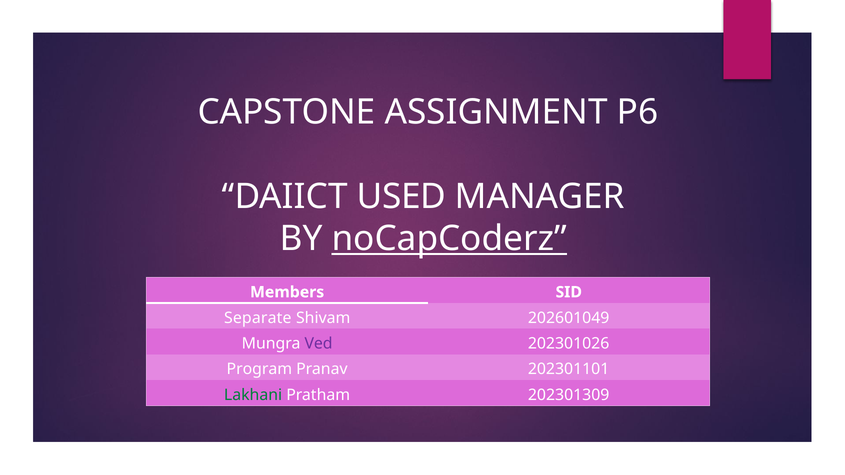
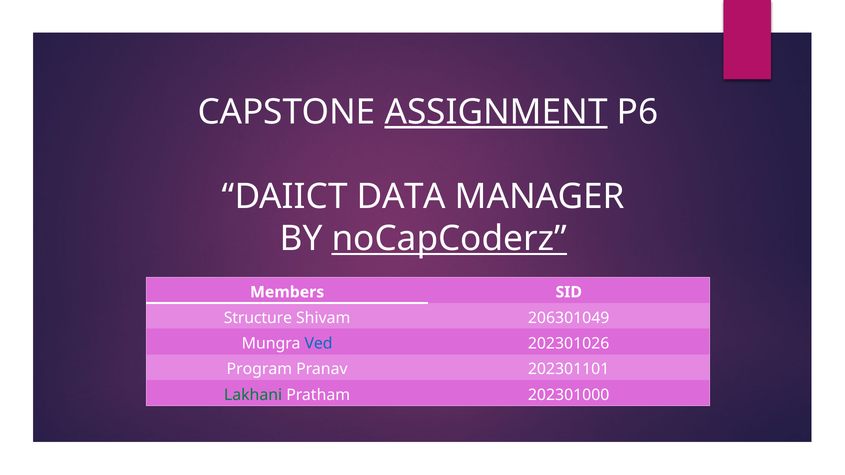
ASSIGNMENT underline: none -> present (496, 112)
USED: USED -> DATA (401, 197)
Separate: Separate -> Structure (258, 318)
202601049: 202601049 -> 206301049 (569, 318)
Ved colour: purple -> blue (319, 344)
202301309: 202301309 -> 202301000 (569, 395)
